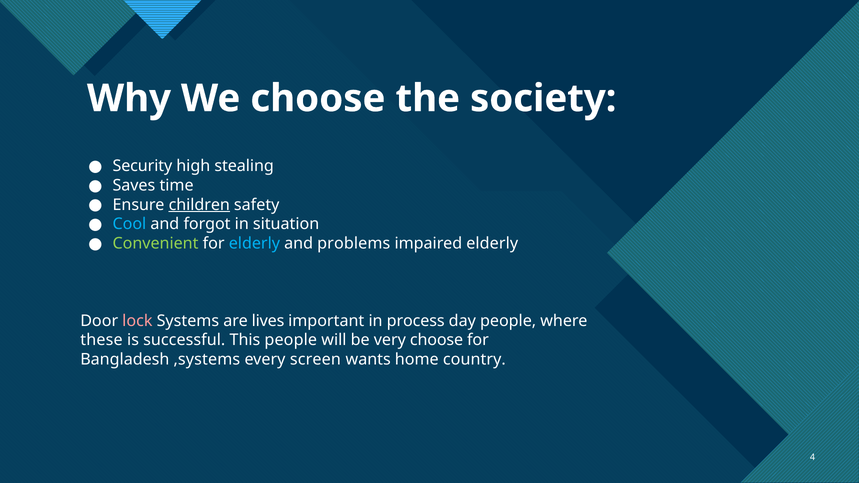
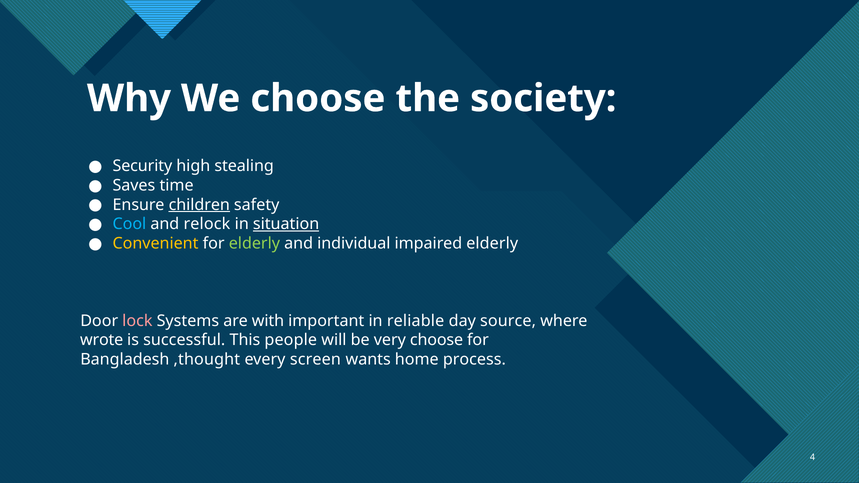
forgot: forgot -> relock (207, 224)
situation underline: none -> present (286, 224)
Convenient colour: light green -> yellow (155, 244)
elderly colour: light blue -> light green (254, 244)
problems: problems -> individual (354, 244)
lives: lives -> with (268, 321)
process: process -> reliable (416, 321)
day people: people -> source (508, 321)
these: these -> wrote (102, 340)
,systems: ,systems -> ,thought (207, 359)
country: country -> process (474, 359)
